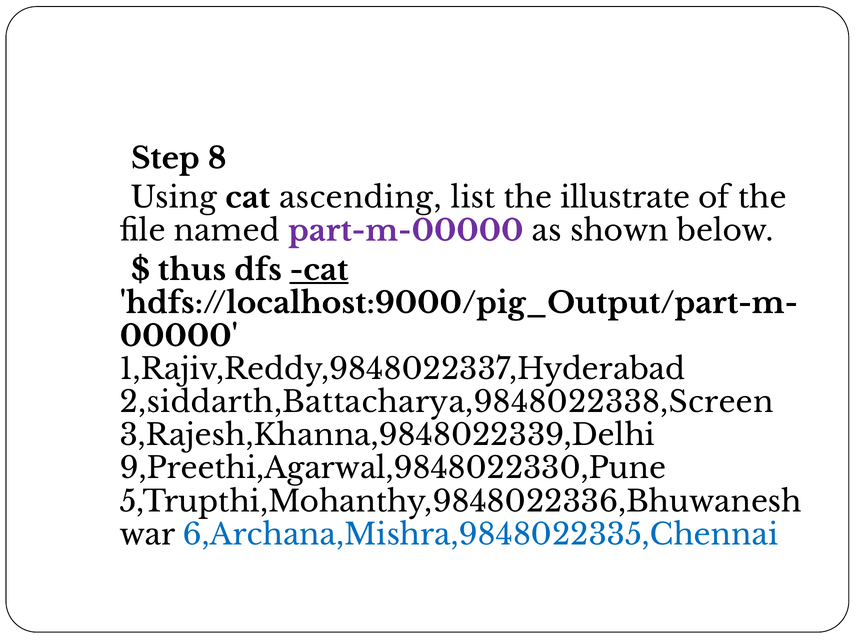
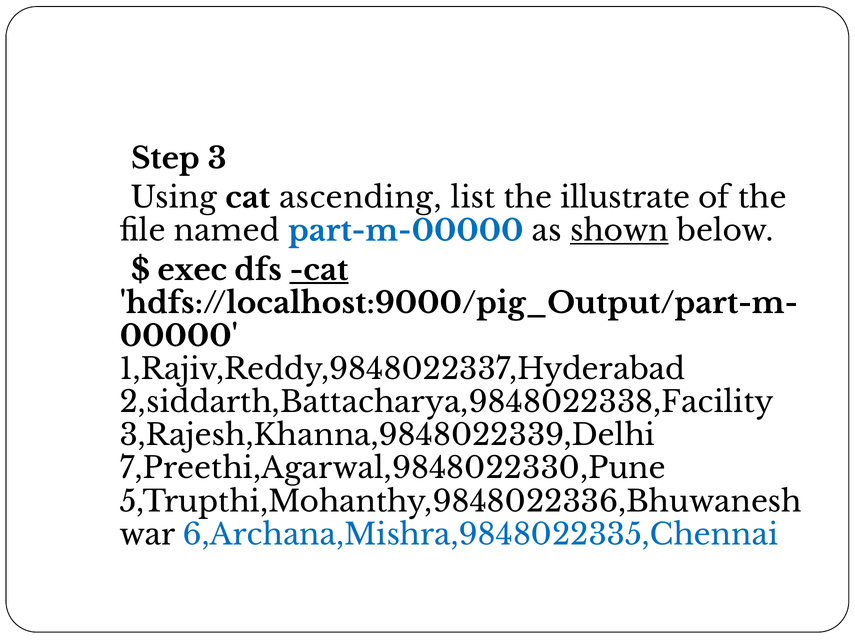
8: 8 -> 3 (217, 159)
part-m-00000 colour: purple -> blue (406, 231)
shown underline: none -> present (619, 231)
thus: thus -> exec (192, 270)
2,siddarth,Battacharya,9848022338,Screen: 2,siddarth,Battacharya,9848022338,Screen -> 2,siddarth,Battacharya,9848022338,Facility (447, 403)
9,Preethi,Agarwal,9848022330,Pune: 9,Preethi,Agarwal,9848022330,Pune -> 7,Preethi,Agarwal,9848022330,Pune (393, 469)
